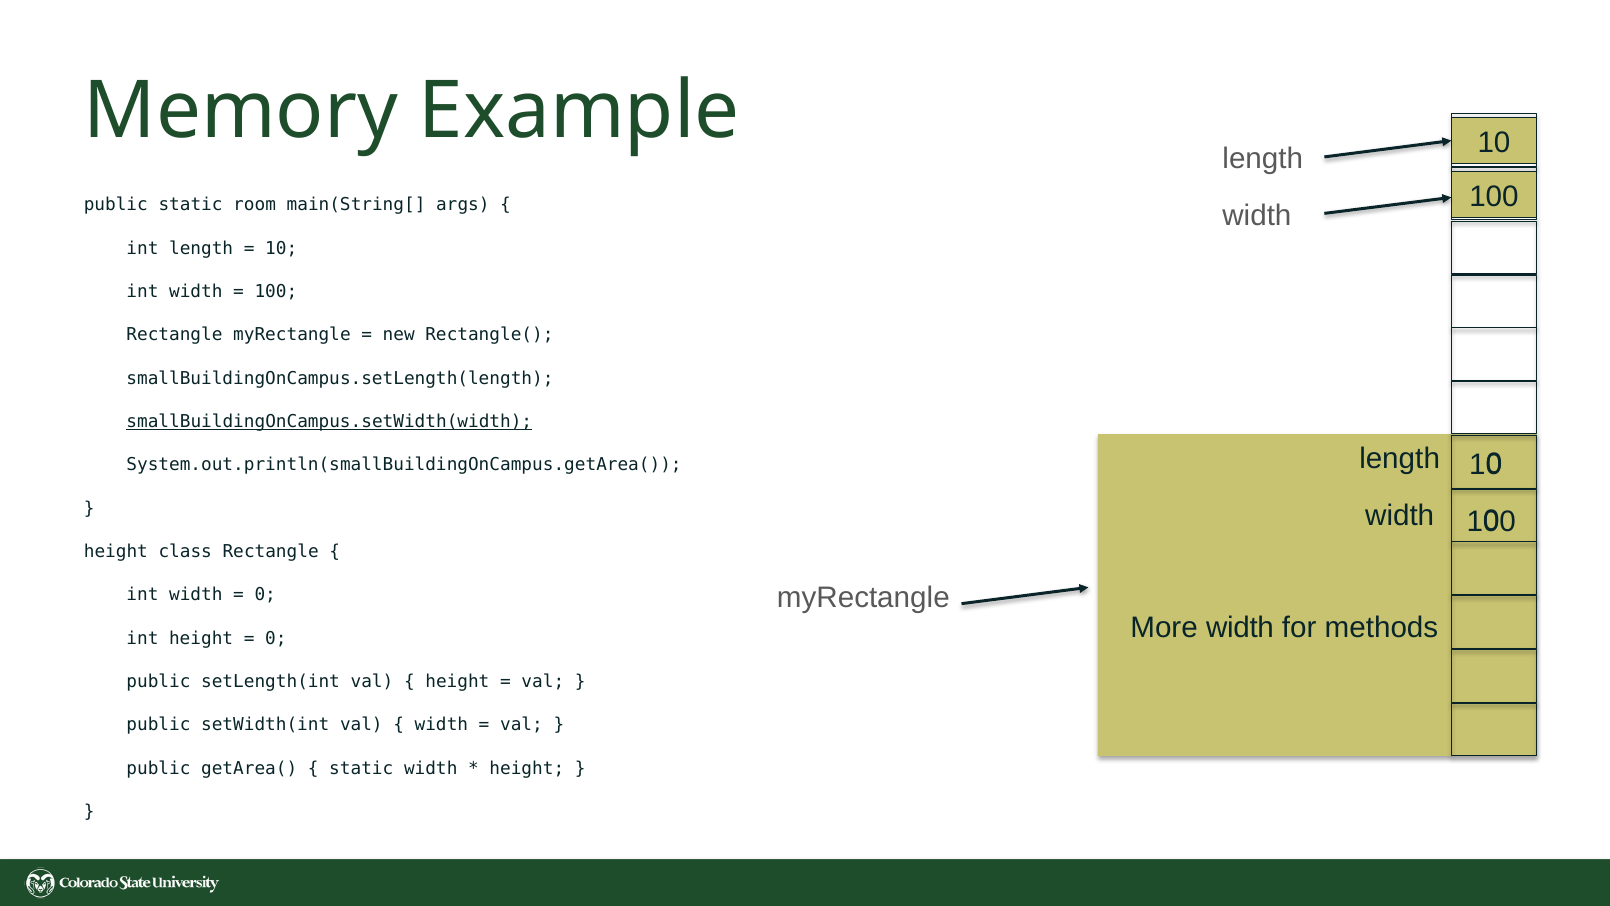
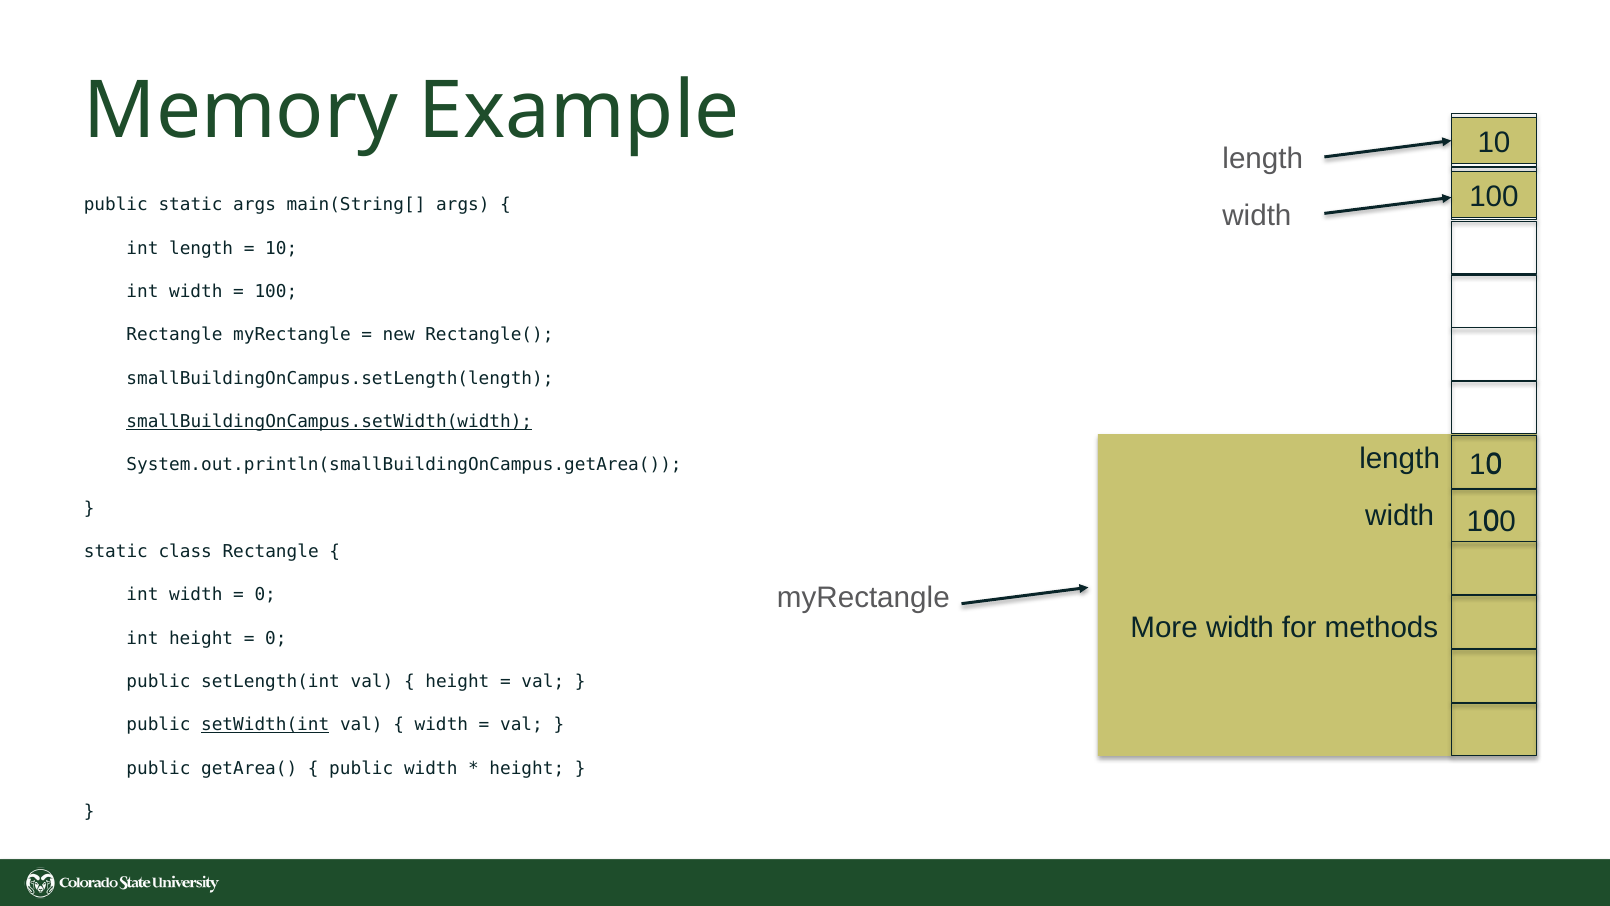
static room: room -> args (255, 205)
height: height -> static (116, 551)
setWidth(int underline: none -> present (265, 725)
static: static -> public (361, 768)
